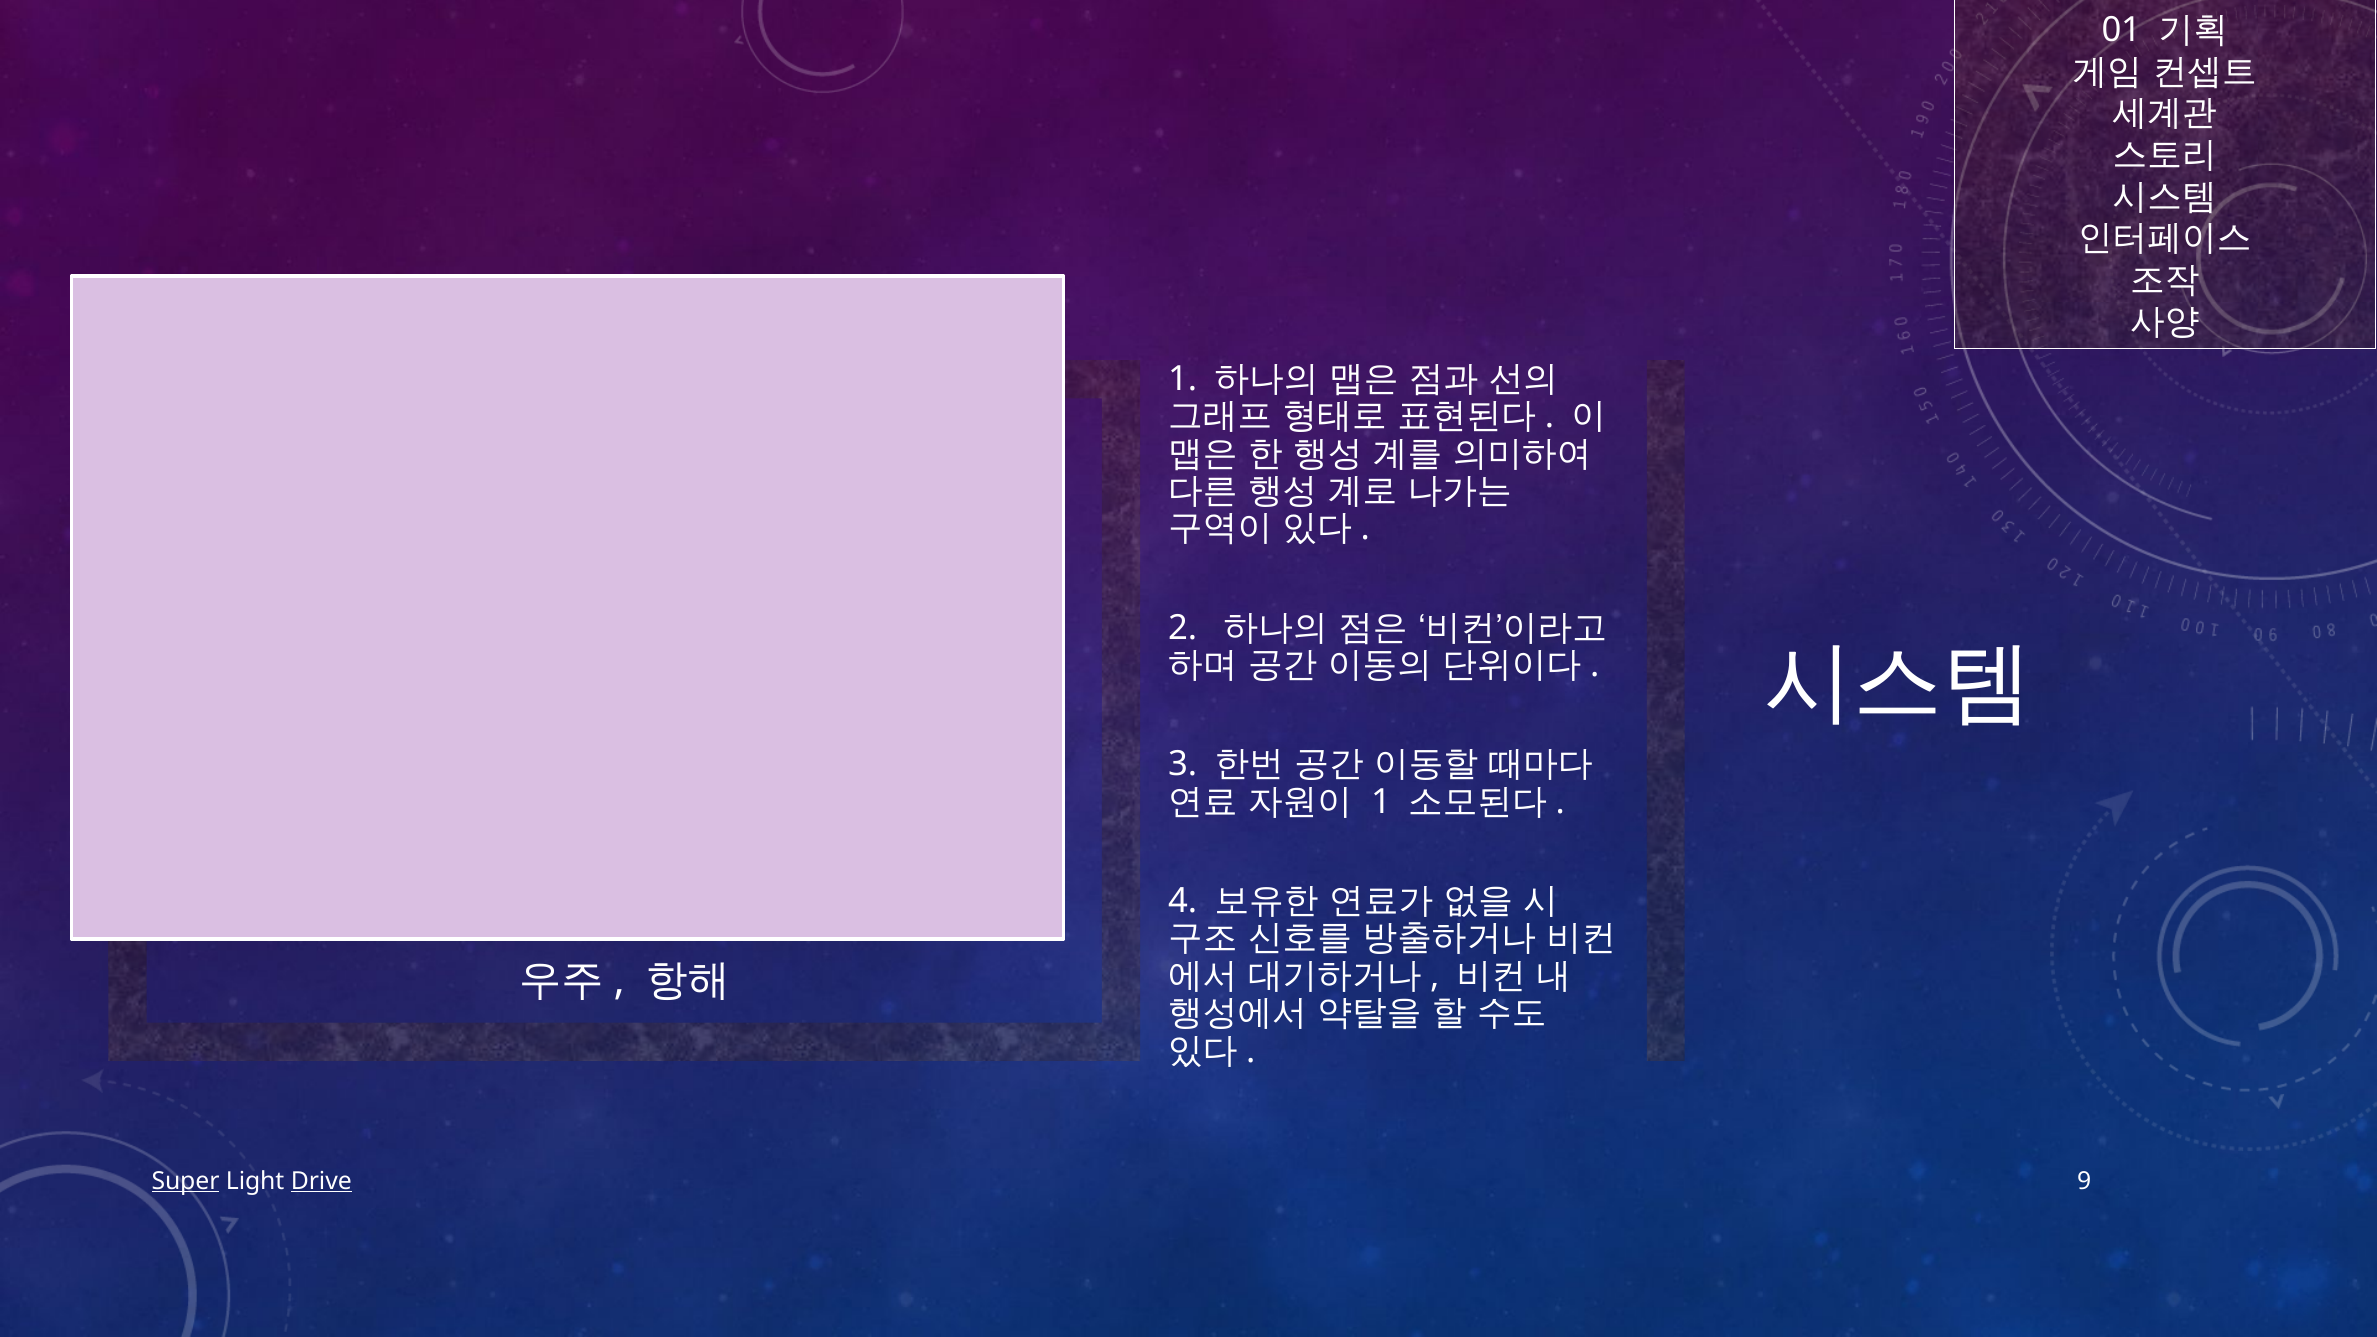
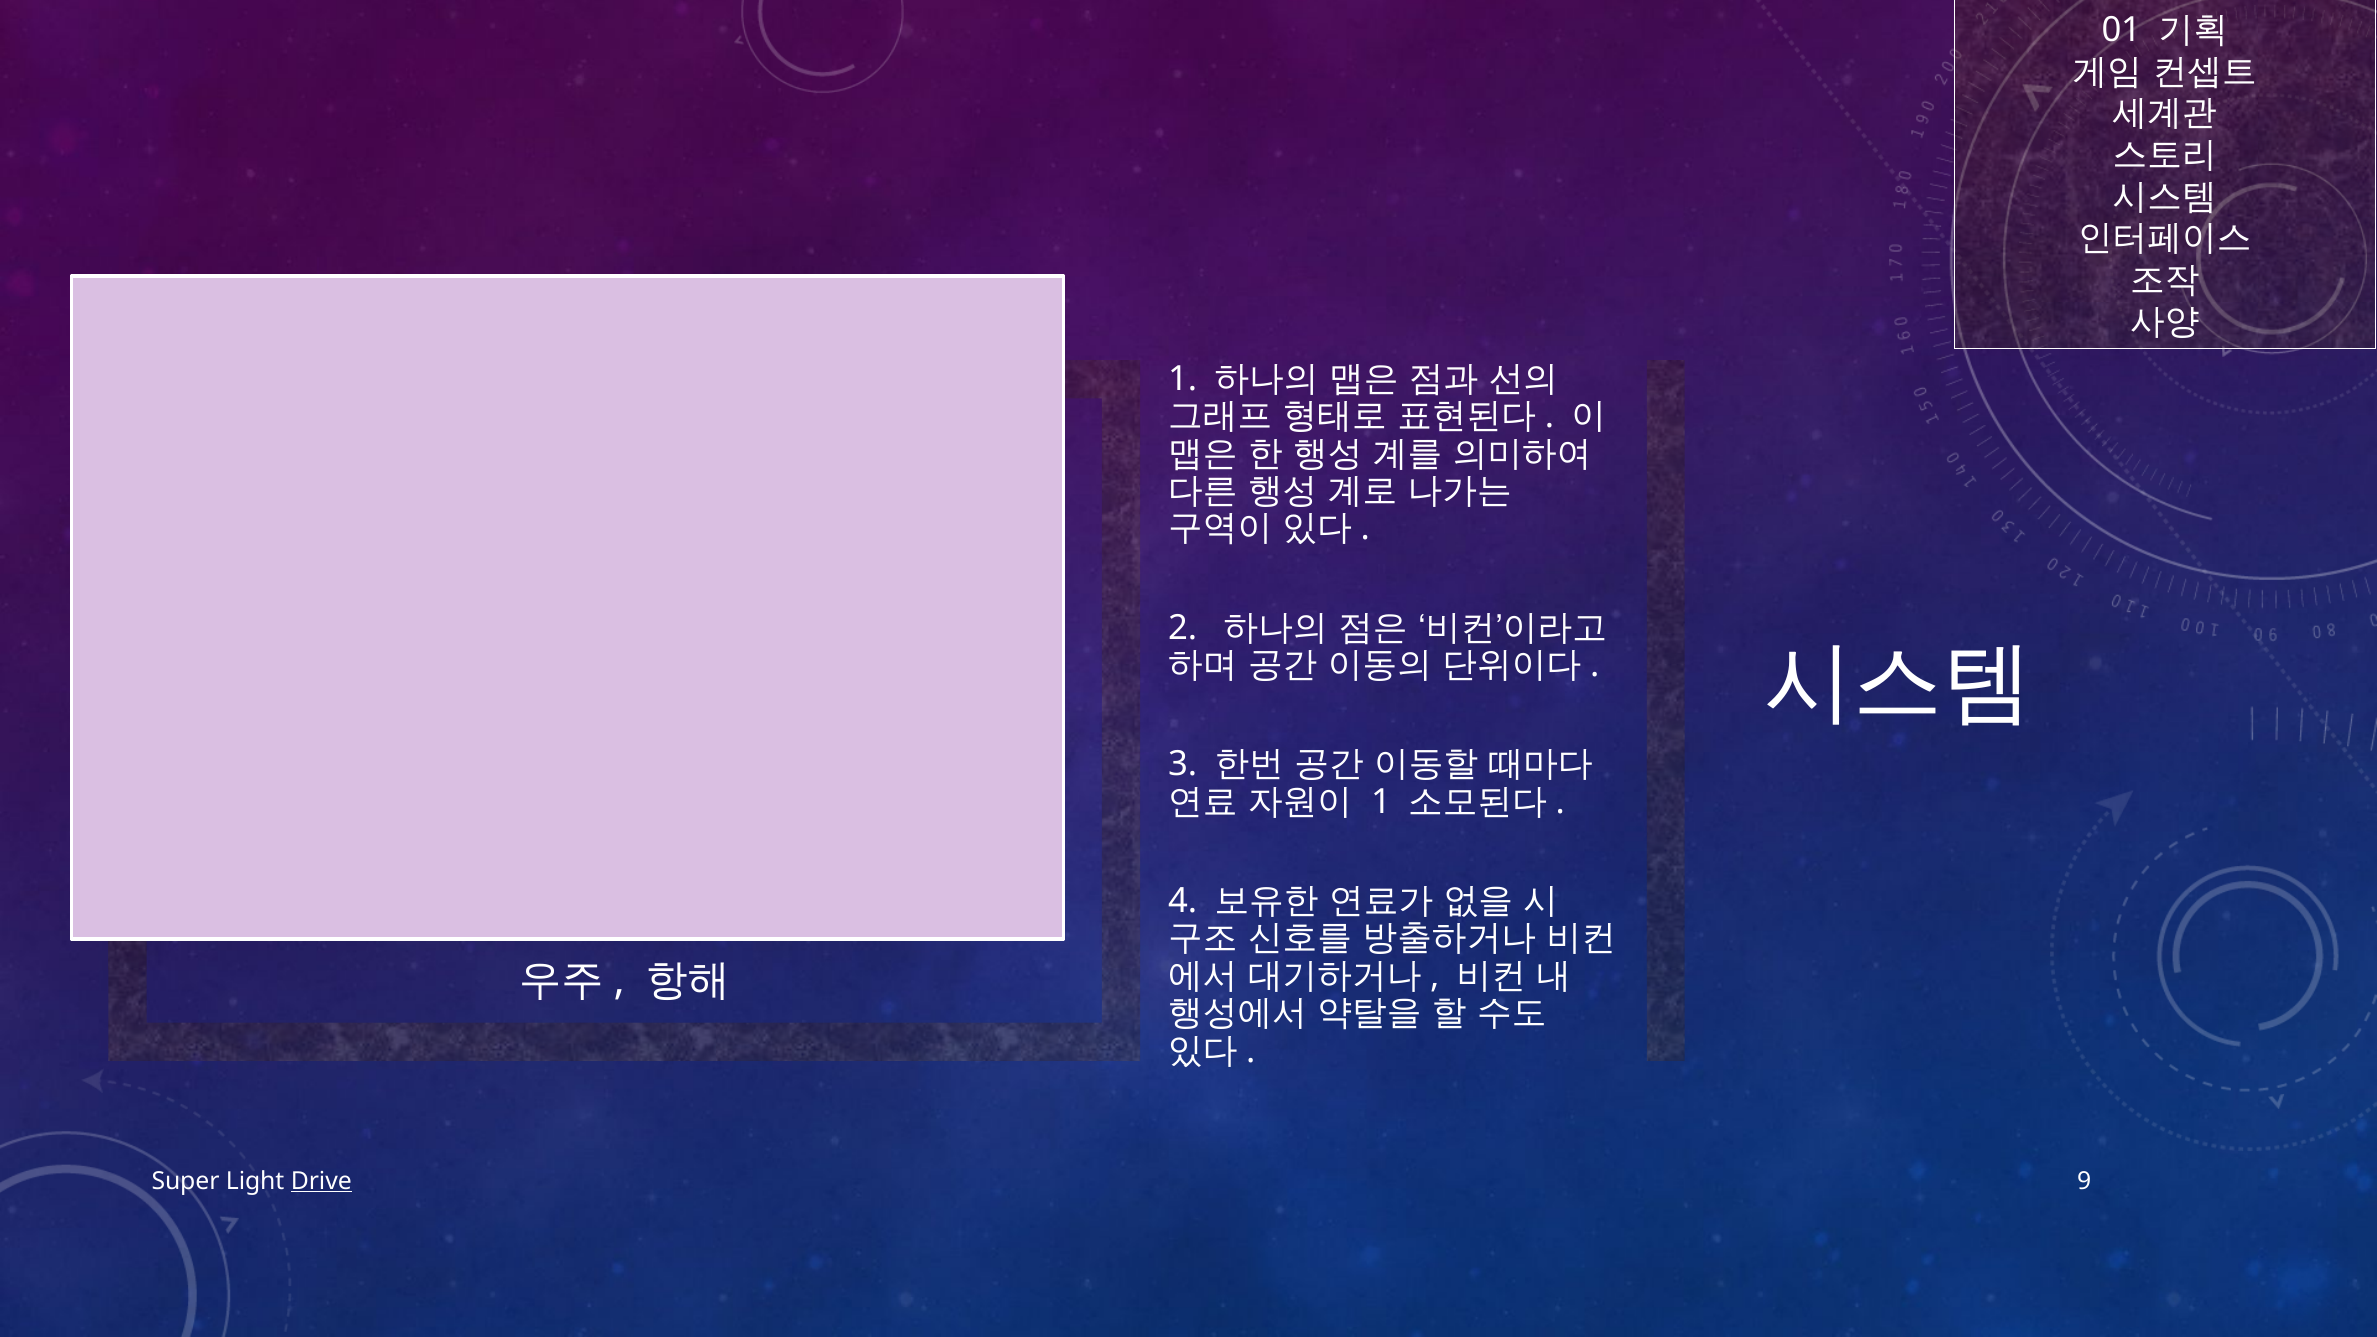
Super underline: present -> none (186, 1181)
